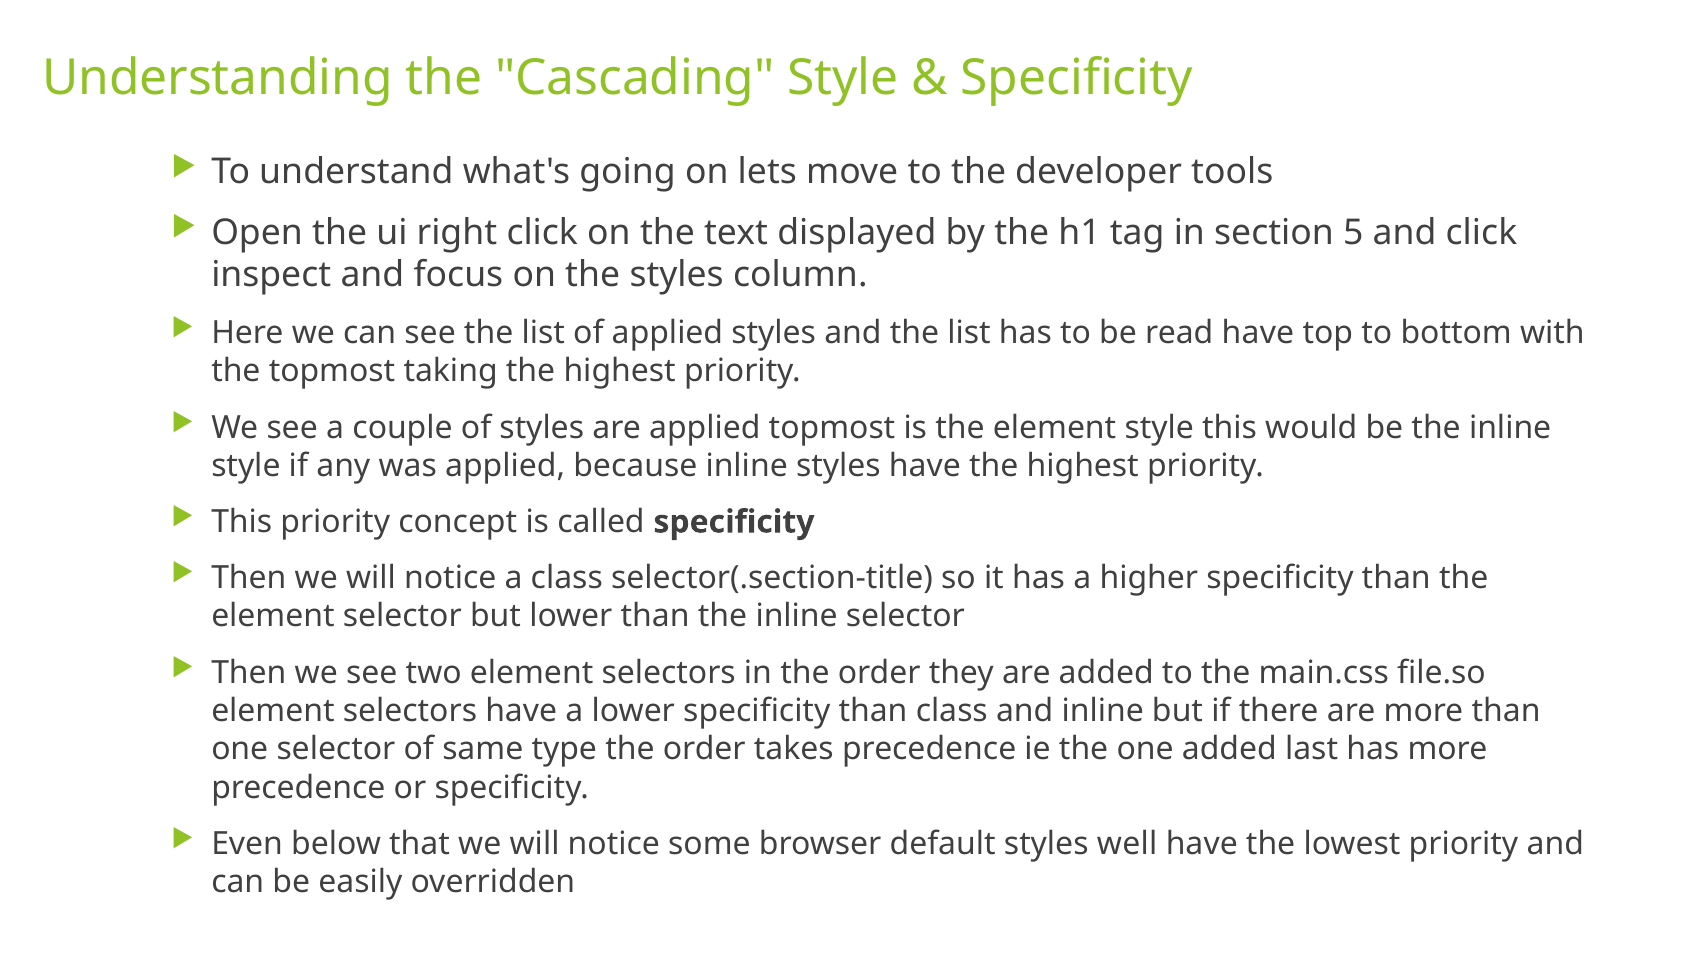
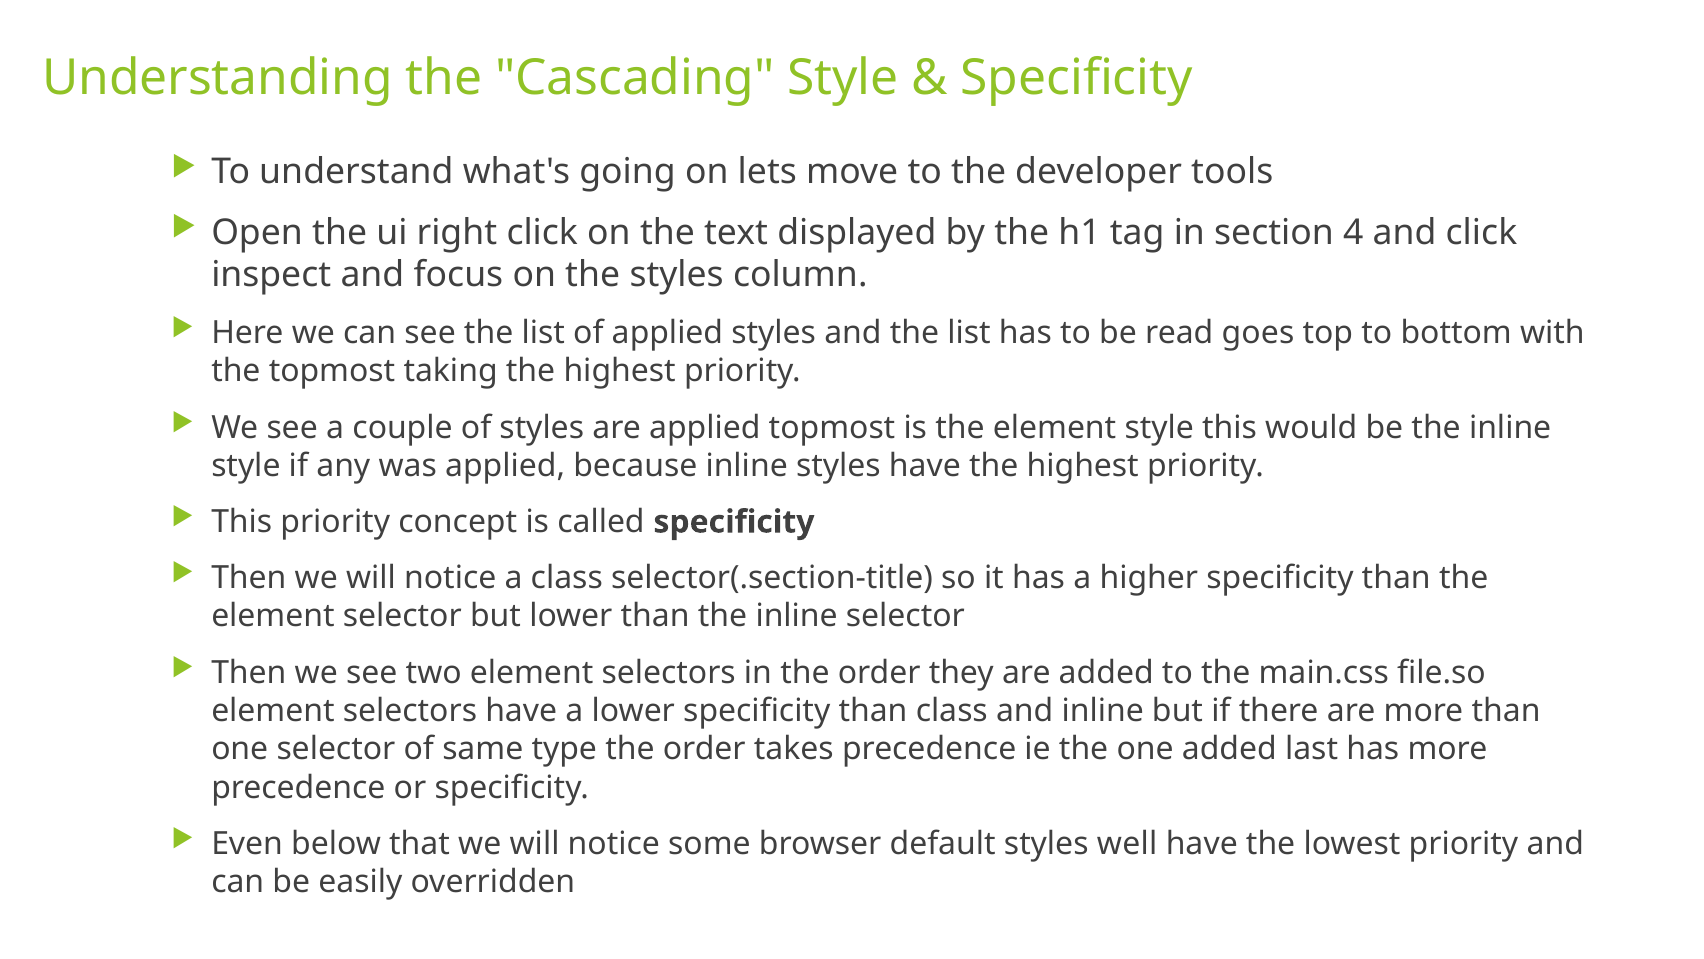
5: 5 -> 4 (1353, 232)
read have: have -> goes (1258, 333)
